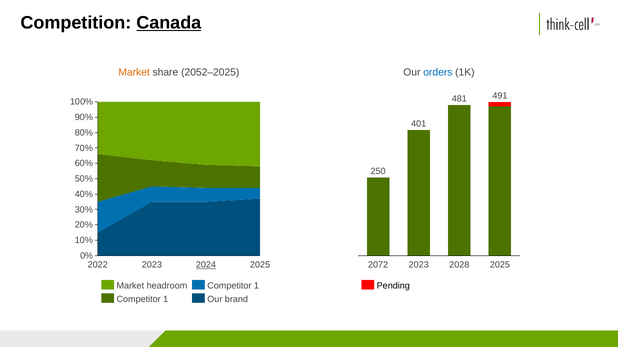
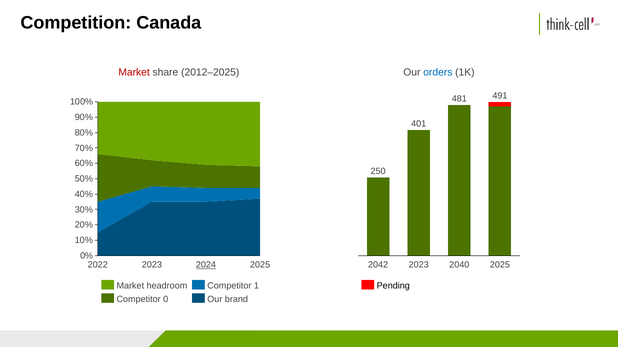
Canada underline: present -> none (169, 23)
Market colour: orange -> red (134, 72)
2052–2025: 2052–2025 -> 2012–2025 (210, 72)
2072: 2072 -> 2042 (378, 265)
2028: 2028 -> 2040 (459, 265)
1: 1 -> 0 (166, 300)
